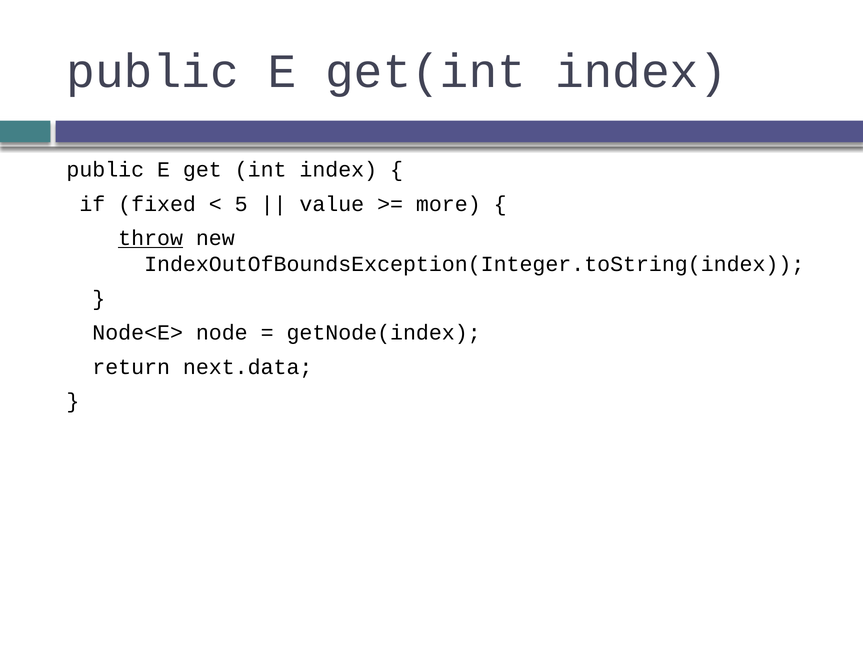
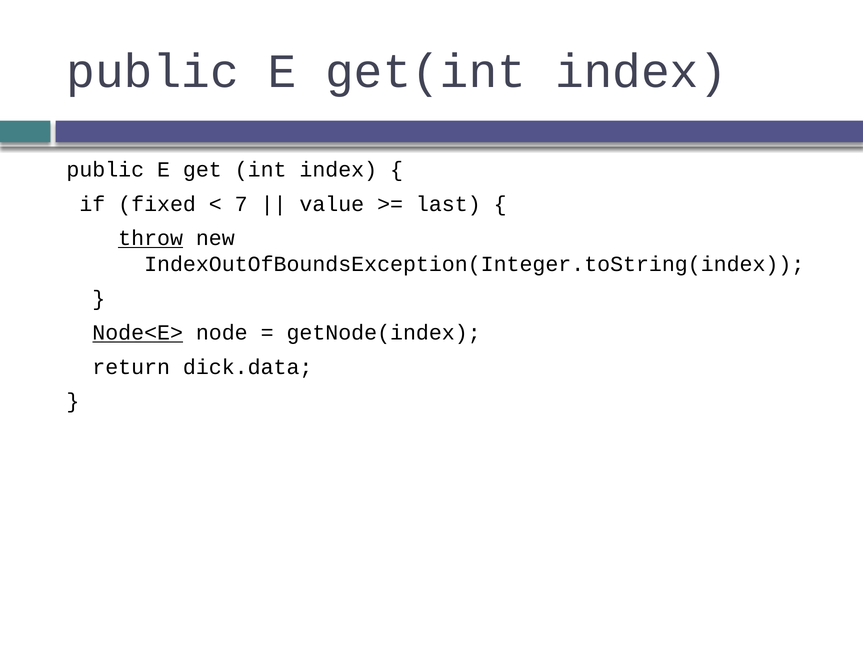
5: 5 -> 7 (241, 204)
more: more -> last (448, 204)
Node<E> underline: none -> present (138, 333)
next.data: next.data -> dick.data (248, 367)
